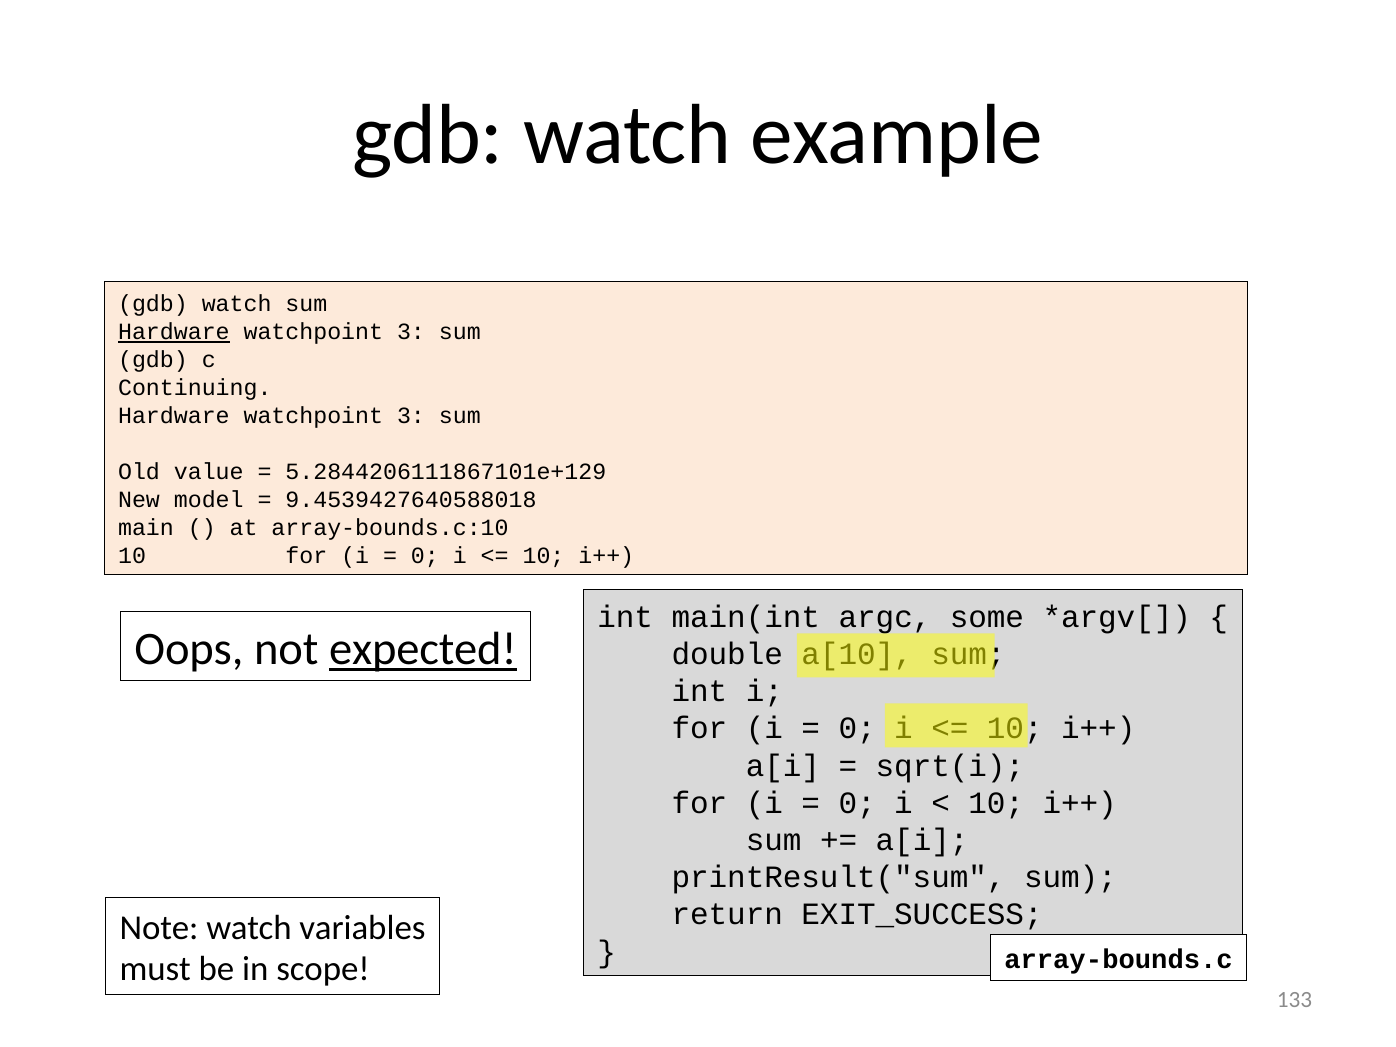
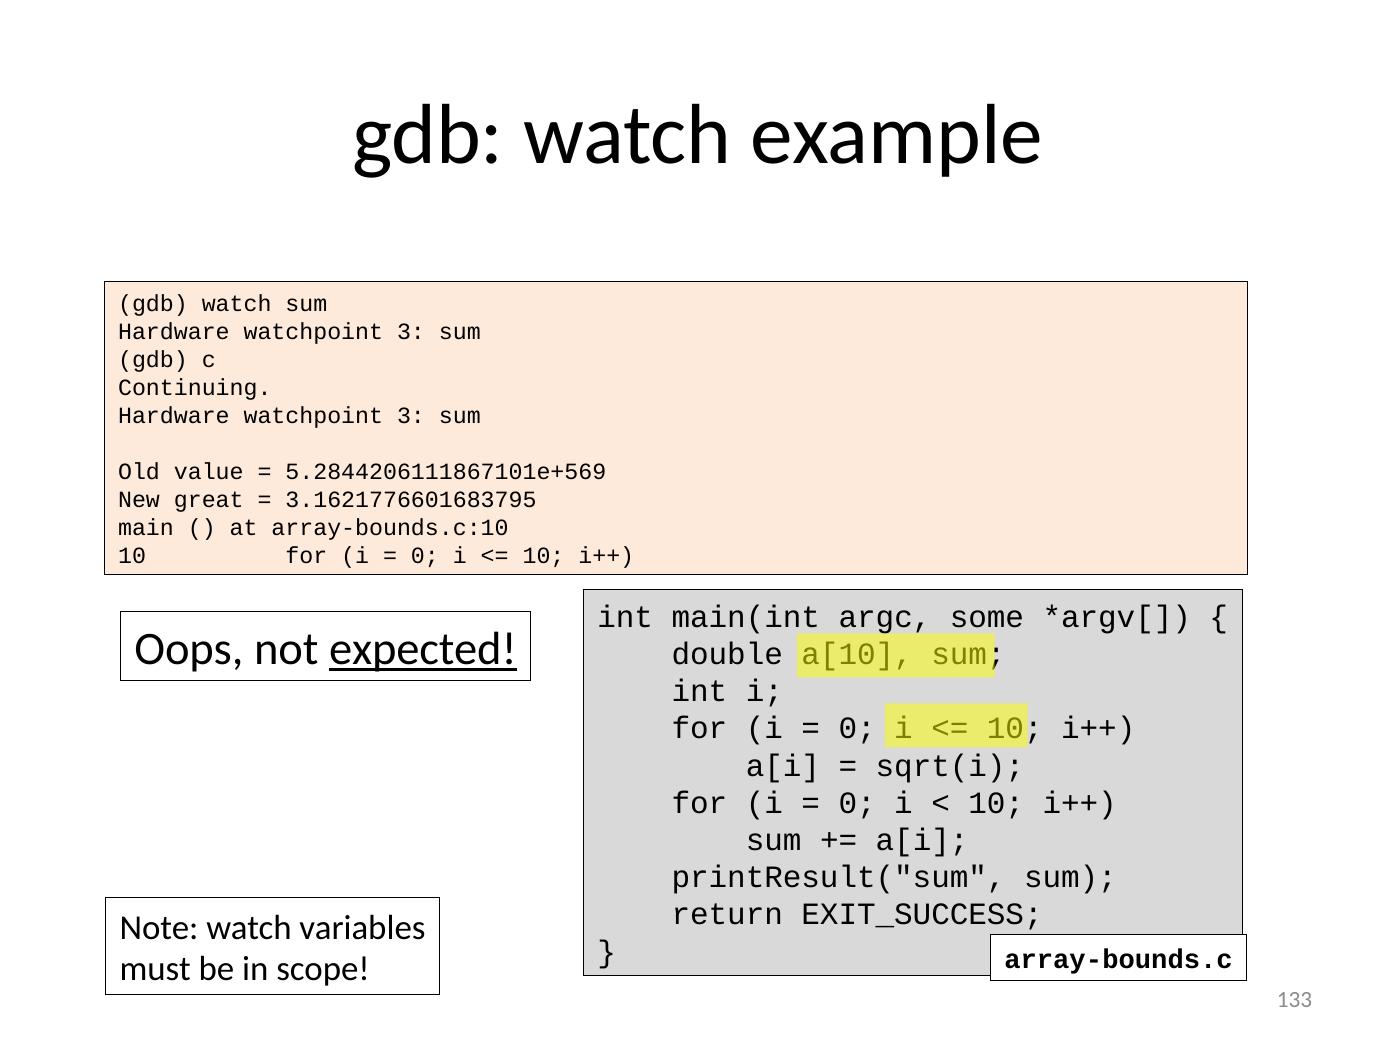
Hardware underline: present -> none (174, 332)
5.2844206111867101e+129: 5.2844206111867101e+129 -> 5.2844206111867101e+569 (446, 472)
model: model -> great (209, 500)
9.4539427640588018: 9.4539427640588018 -> 3.1621776601683795 (411, 500)
